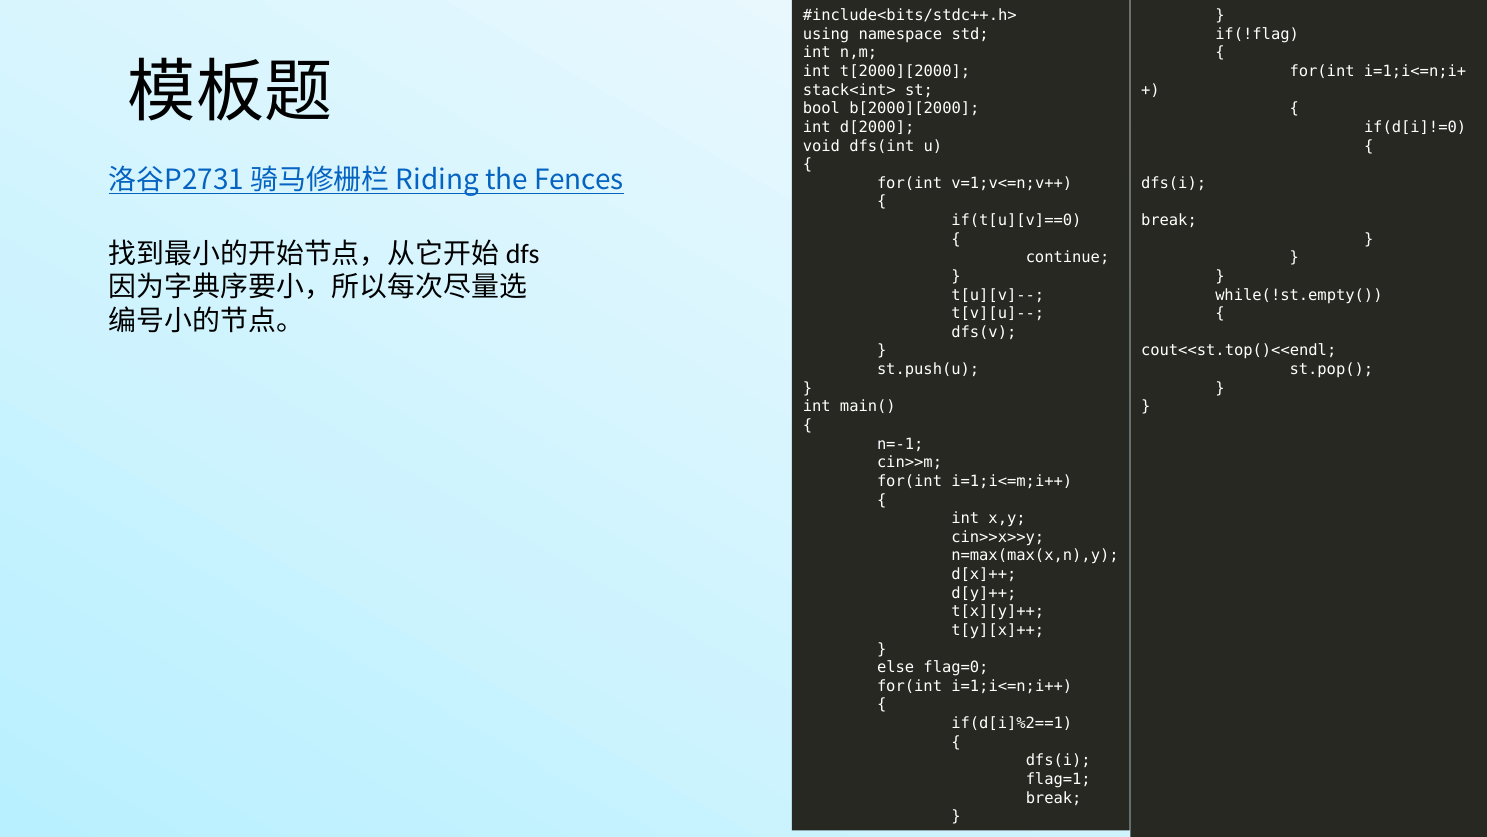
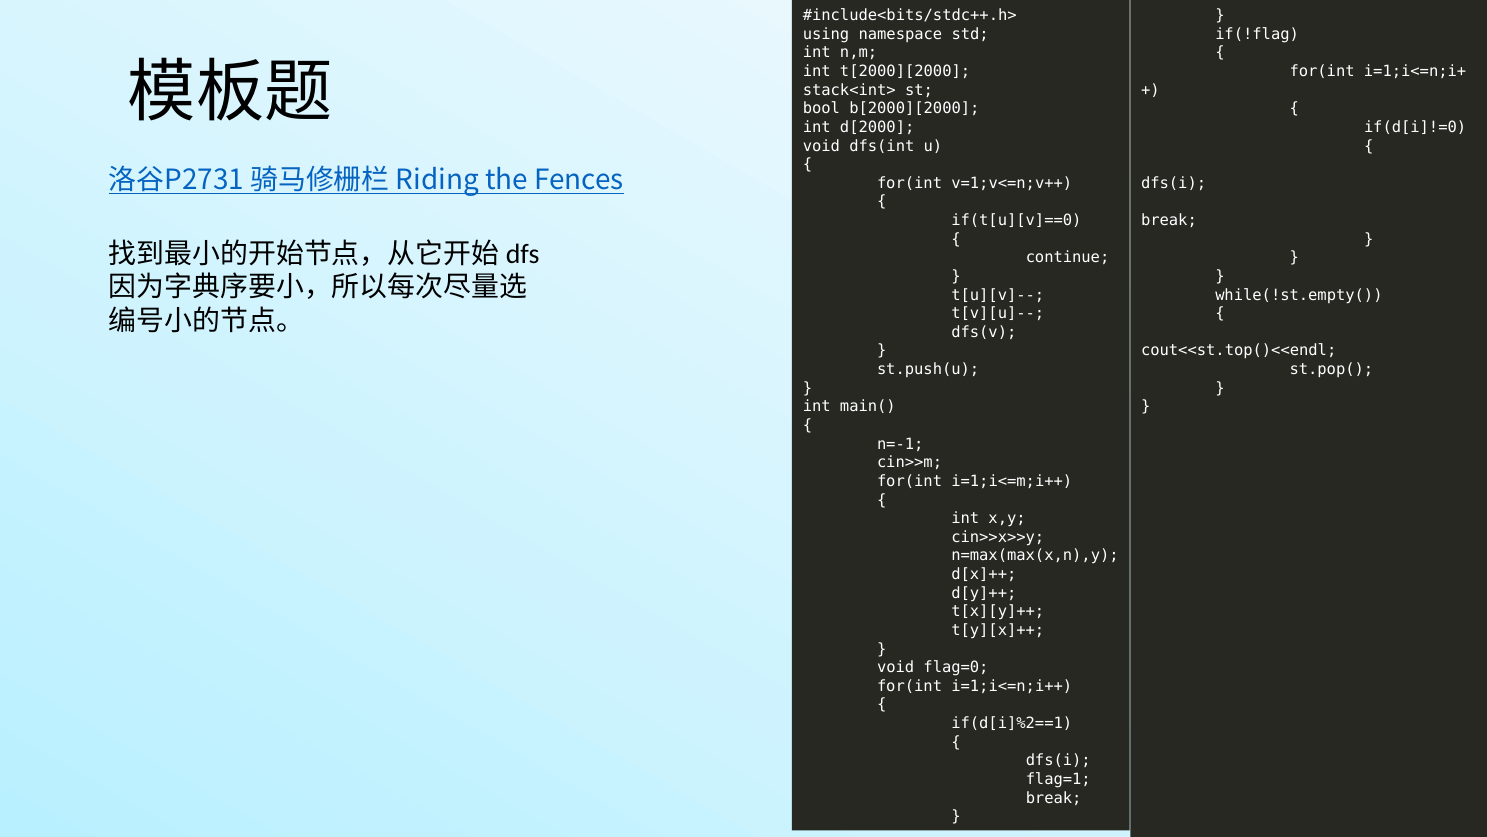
else: else -> void (896, 667)
